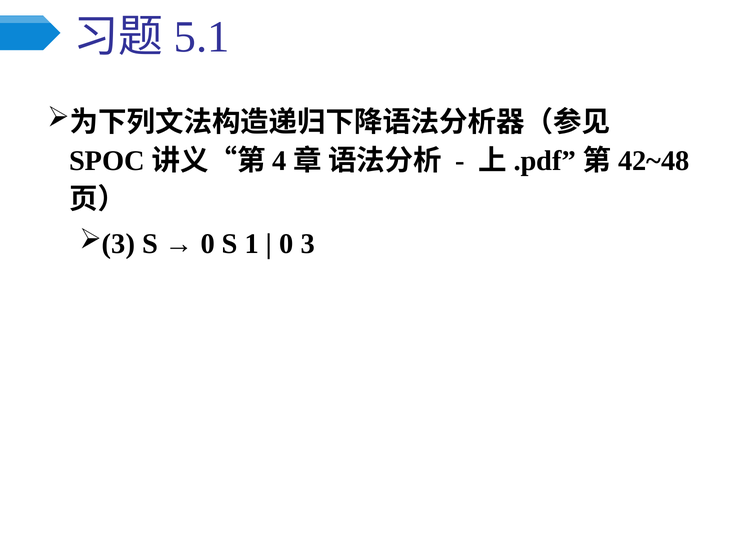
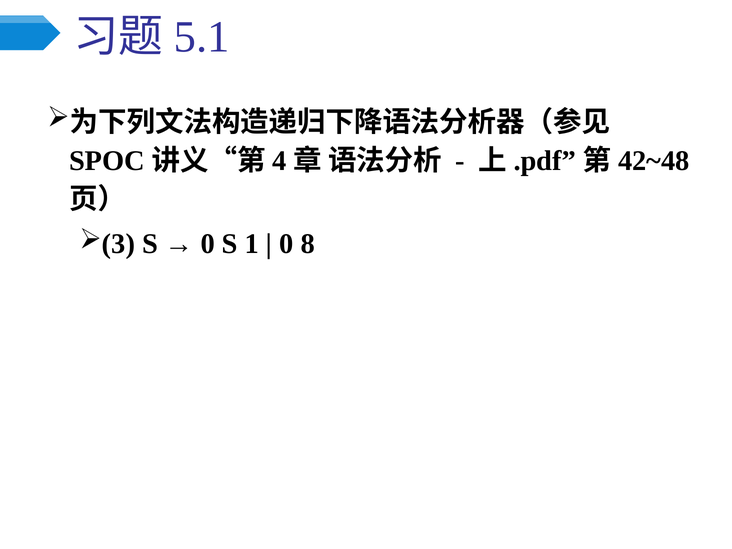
3: 3 -> 8 (308, 244)
